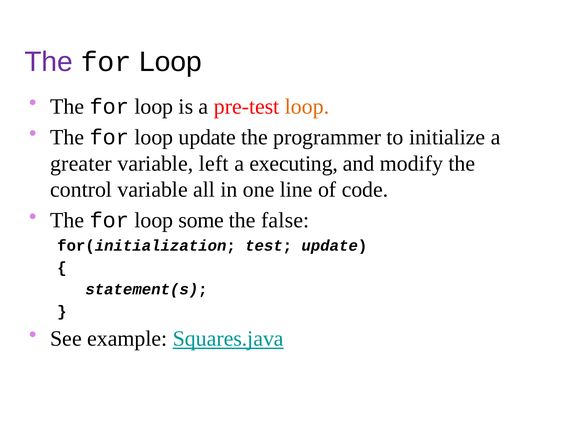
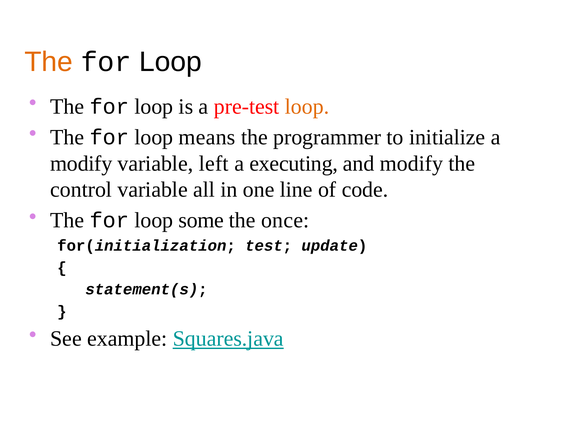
The colour: purple -> orange (49, 62)
loop update: update -> means (207, 137)
greater: greater -> modify (81, 164)
false: false -> once (285, 221)
